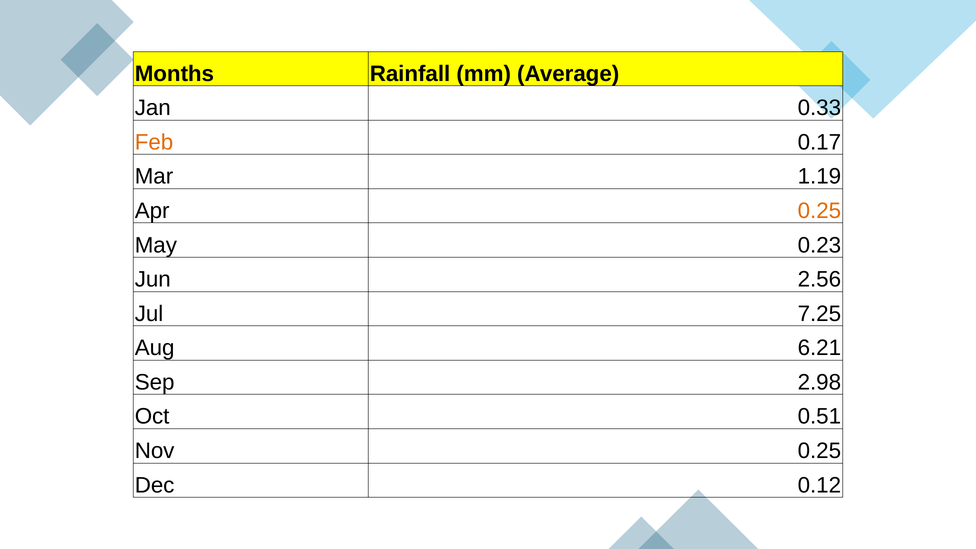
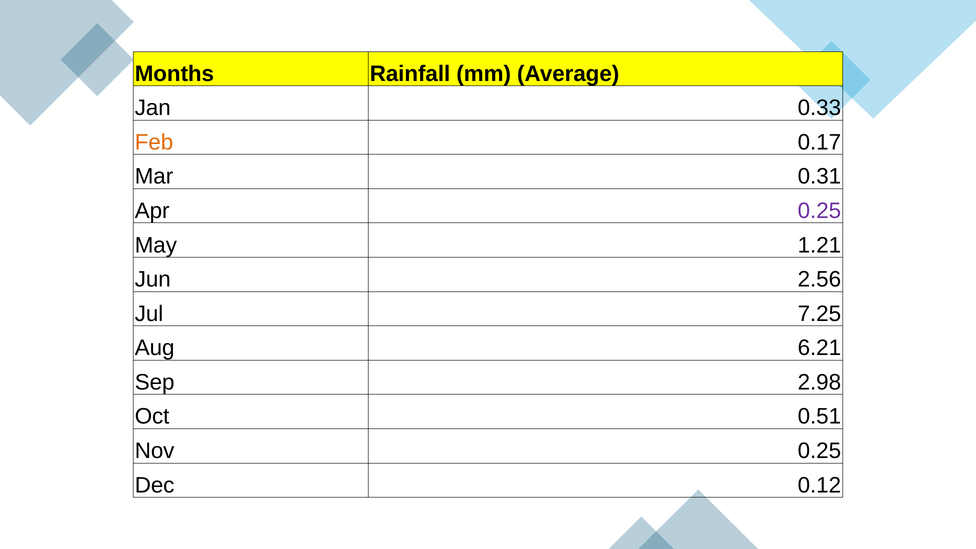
1.19: 1.19 -> 0.31 (819, 177)
0.25 colour: orange -> purple (819, 211)
0.23: 0.23 -> 1.21 (819, 245)
